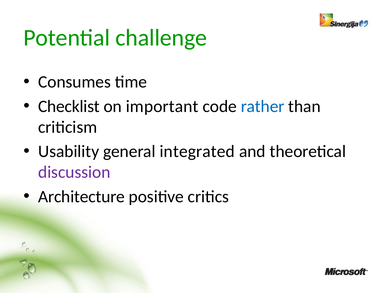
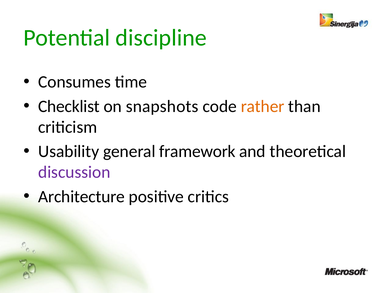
challenge: challenge -> discipline (161, 38)
important: important -> snapshots (162, 106)
rather colour: blue -> orange (263, 106)
integrated: integrated -> framework (197, 152)
